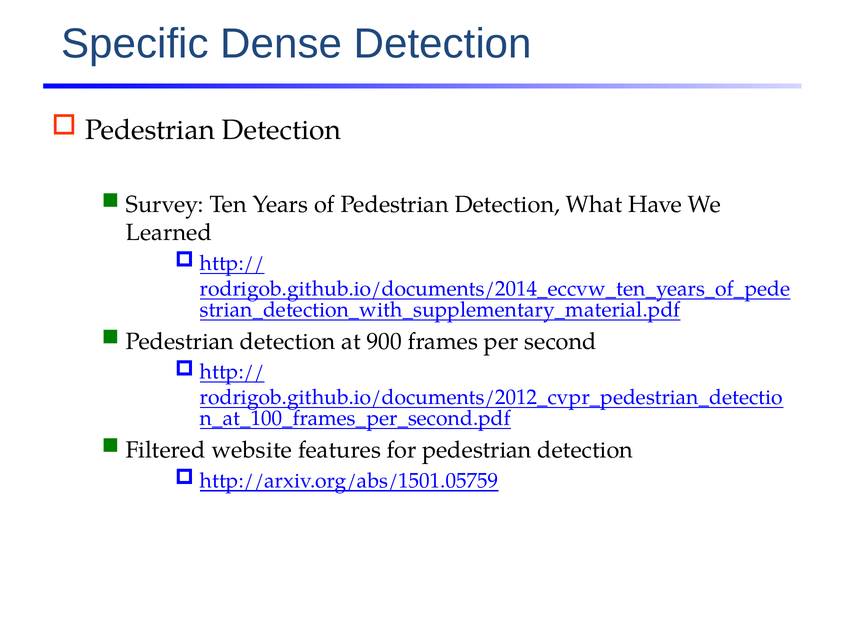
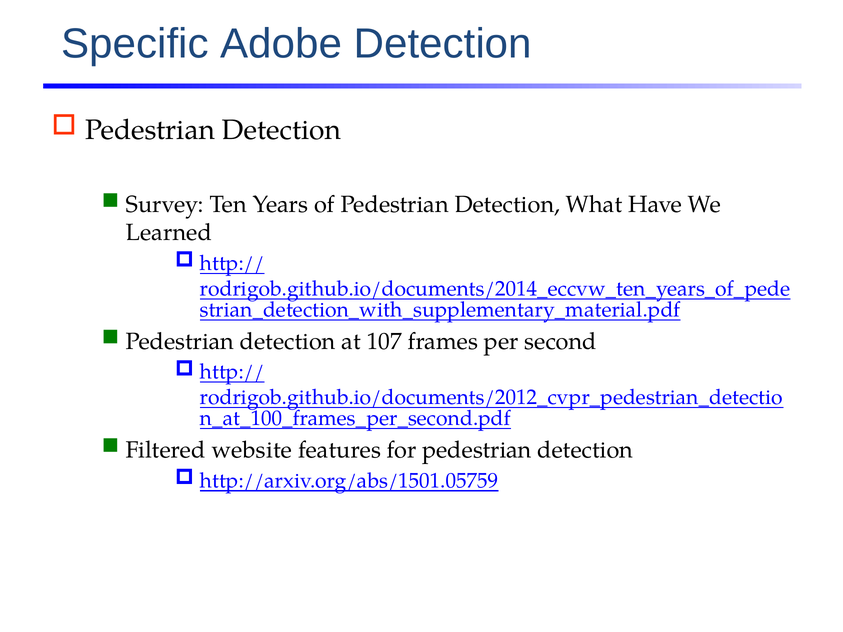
Dense: Dense -> Adobe (281, 44)
900: 900 -> 107 (384, 341)
